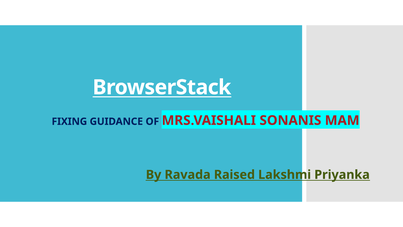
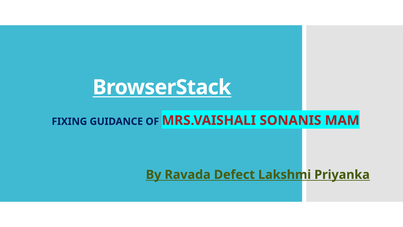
Raised: Raised -> Defect (234, 174)
